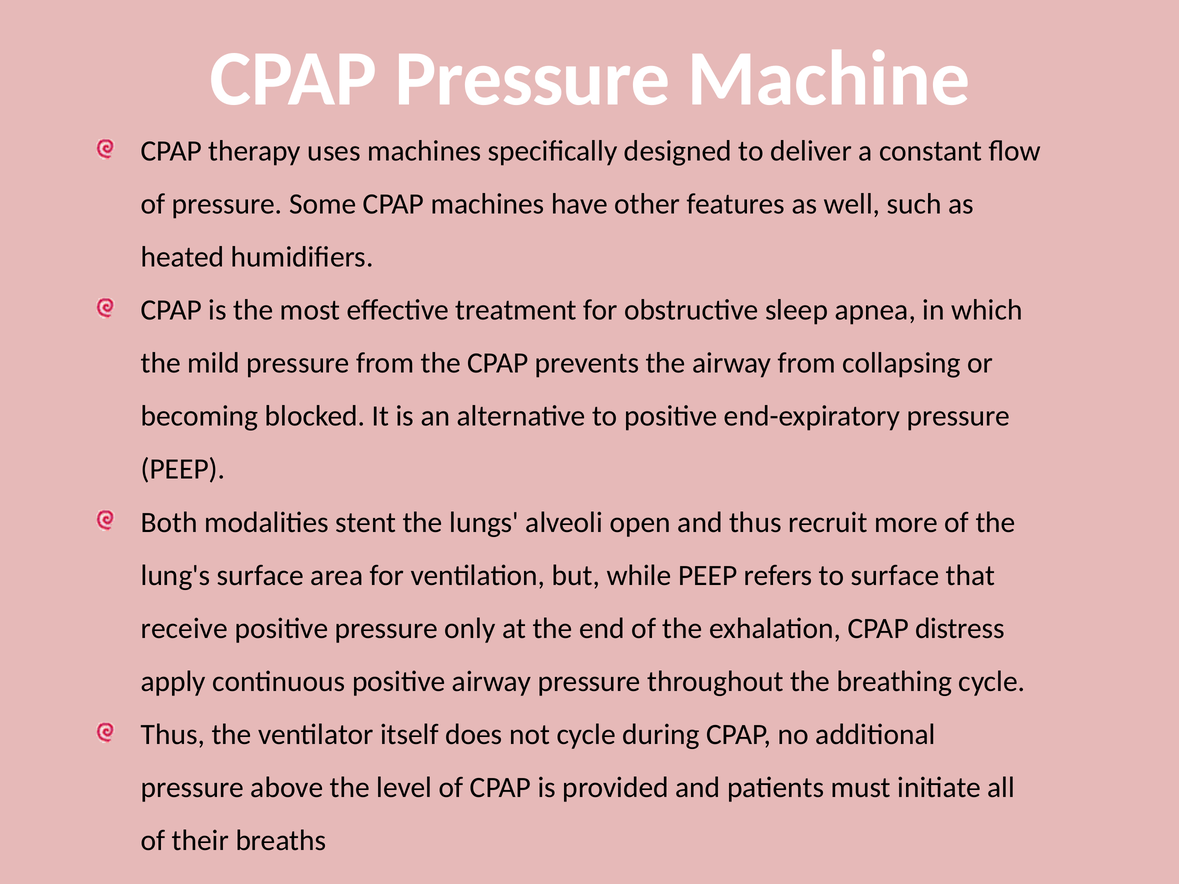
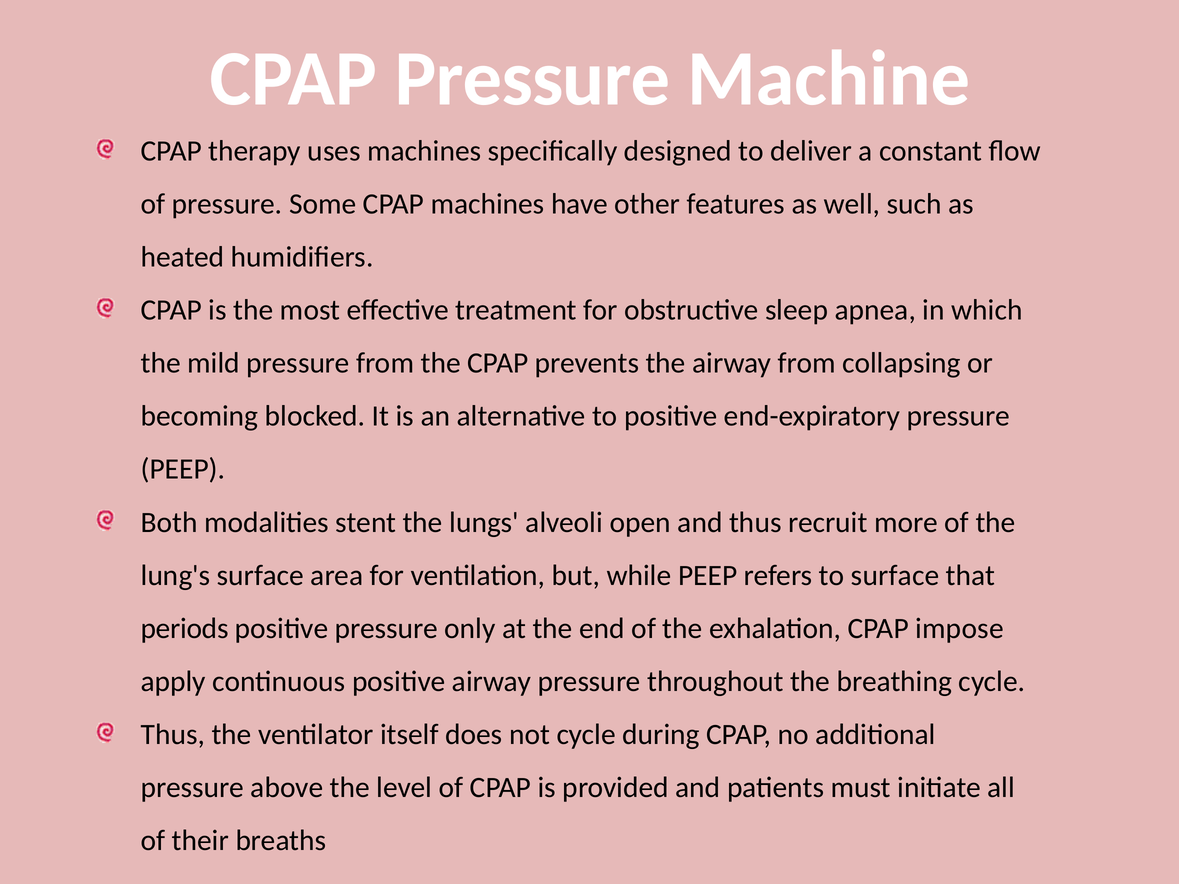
receive: receive -> periods (185, 629)
distress: distress -> impose (960, 629)
